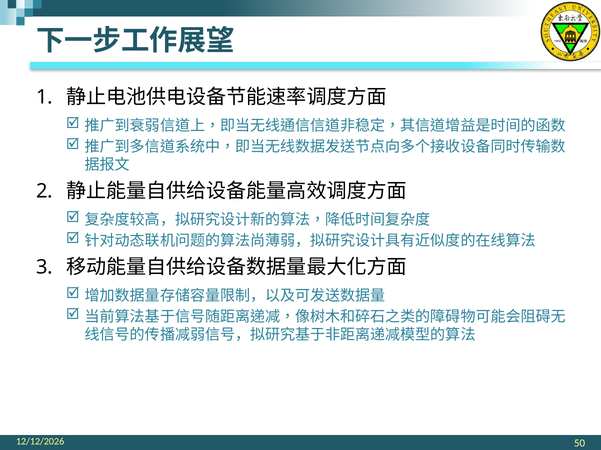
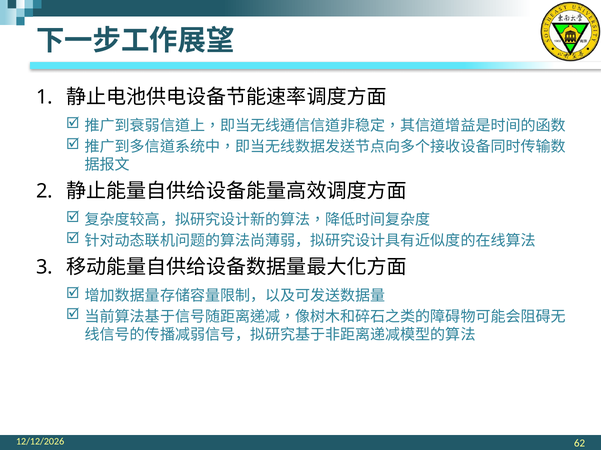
50: 50 -> 62 (580, 444)
